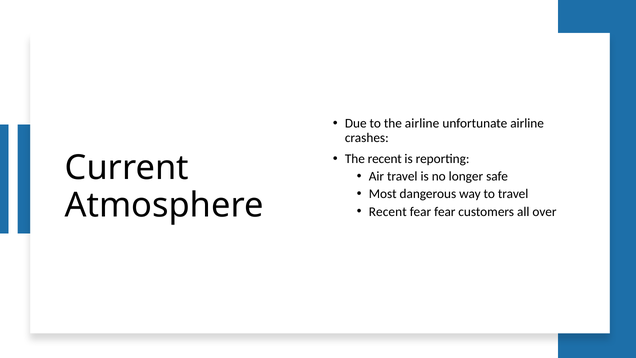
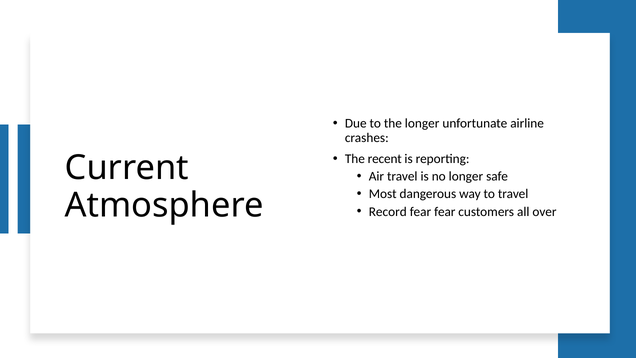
the airline: airline -> longer (422, 123)
Recent: Recent -> Record (388, 211)
